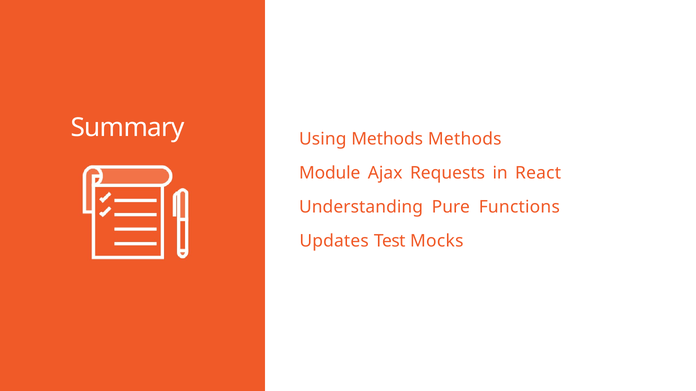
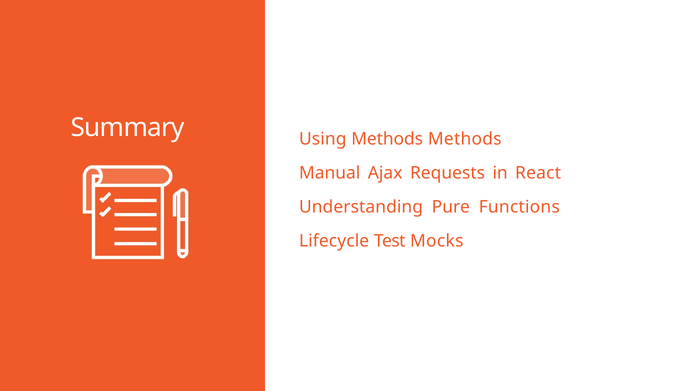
Module: Module -> Manual (330, 173)
Updates: Updates -> Lifecycle (334, 241)
